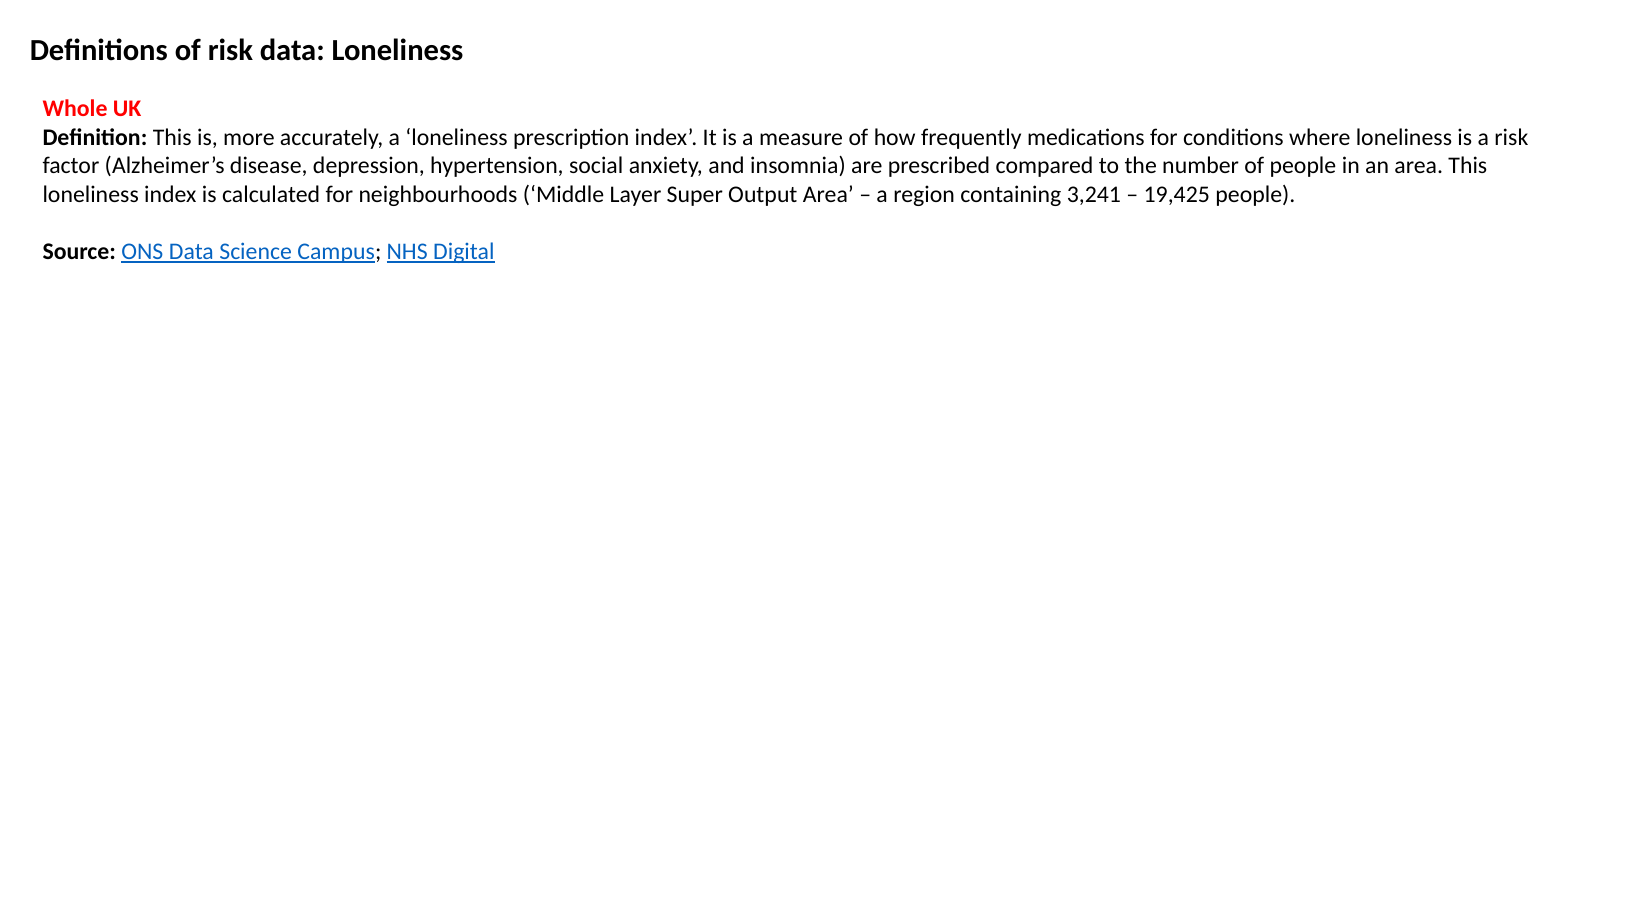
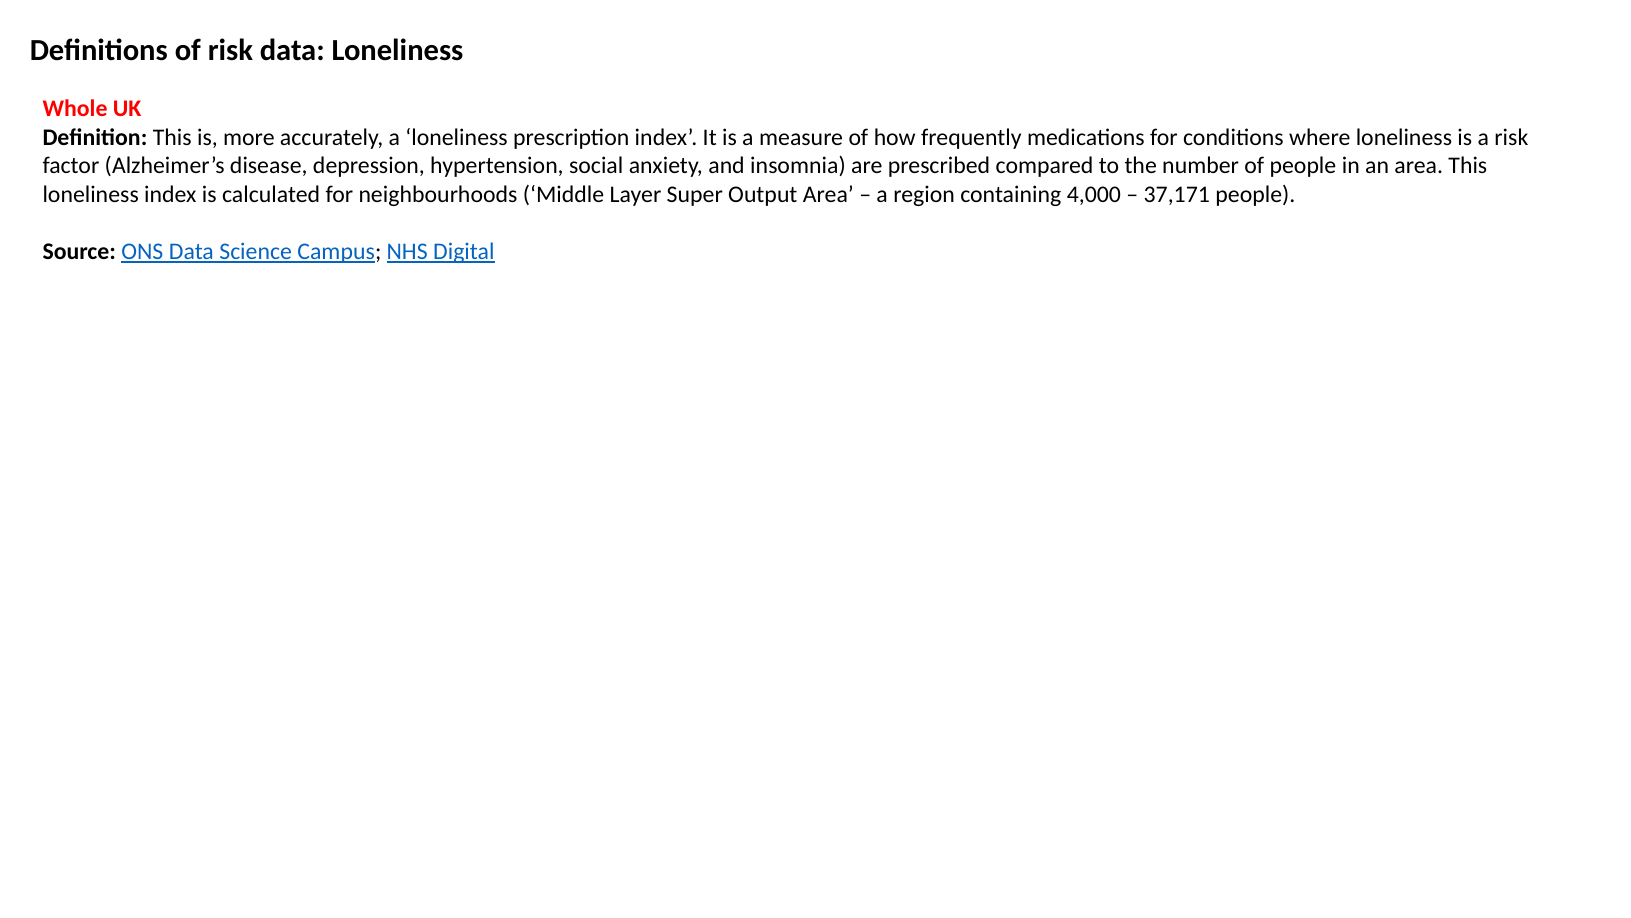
3,241: 3,241 -> 4,000 (1094, 194)
19,425: 19,425 -> 37,171 (1177, 194)
